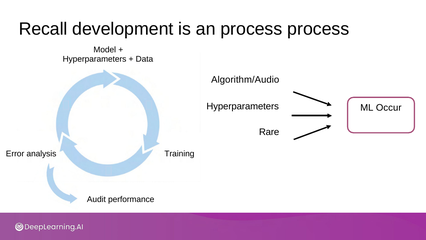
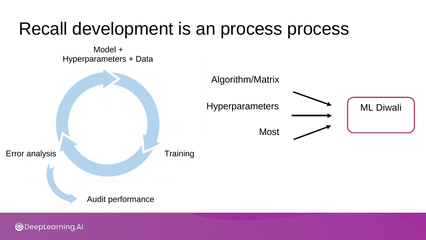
Algorithm/Audio: Algorithm/Audio -> Algorithm/Matrix (245, 80)
Occur: Occur -> Diwali (389, 107)
Rare: Rare -> Most (269, 132)
